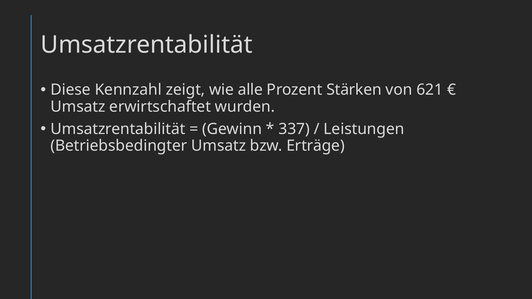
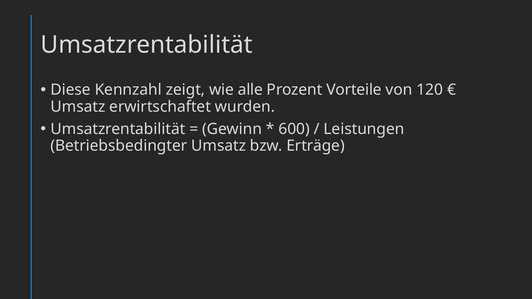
Stärken: Stärken -> Vorteile (354, 90)
621: 621 -> 120 (430, 90)
337: 337 -> 600 (294, 129)
